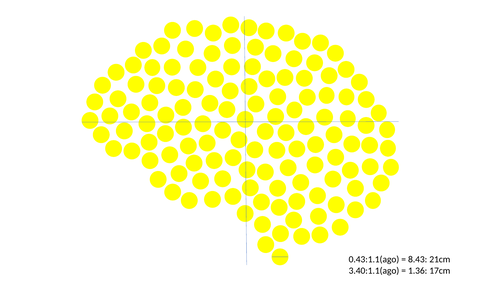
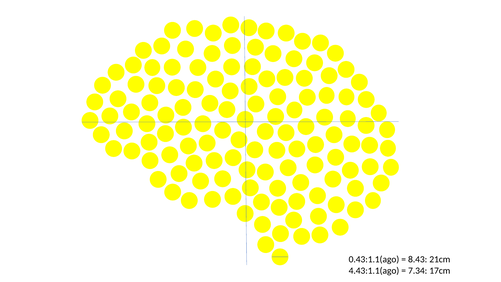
3.40:1.1(ago: 3.40:1.1(ago -> 4.43:1.1(ago (374, 271)
1.36: 1.36 -> 7.34 (418, 271)
